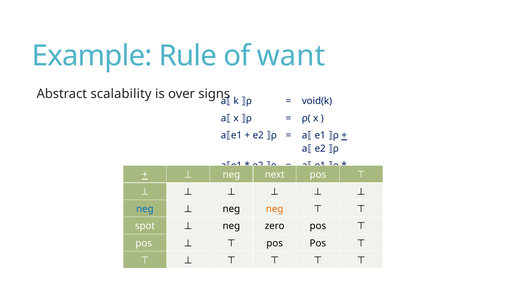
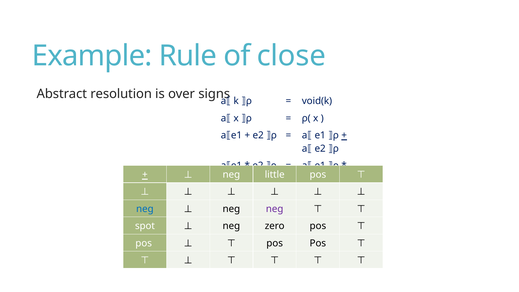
want: want -> close (291, 56)
scalability: scalability -> resolution (121, 94)
next: next -> little (275, 175)
neg colour: orange -> purple (275, 209)
